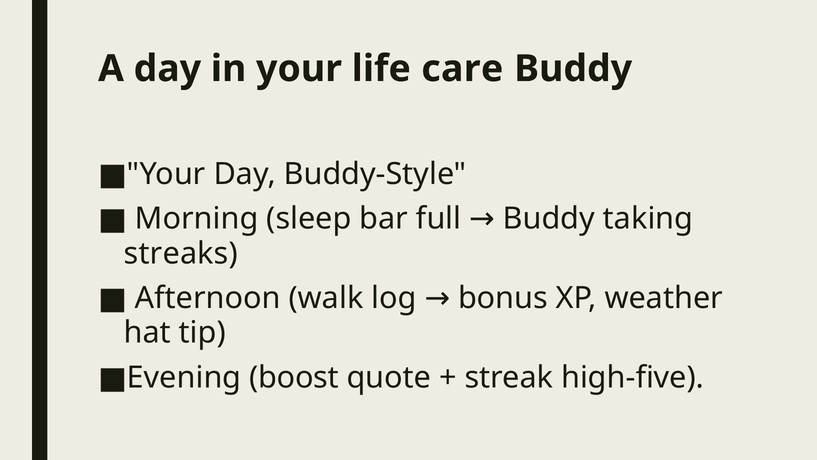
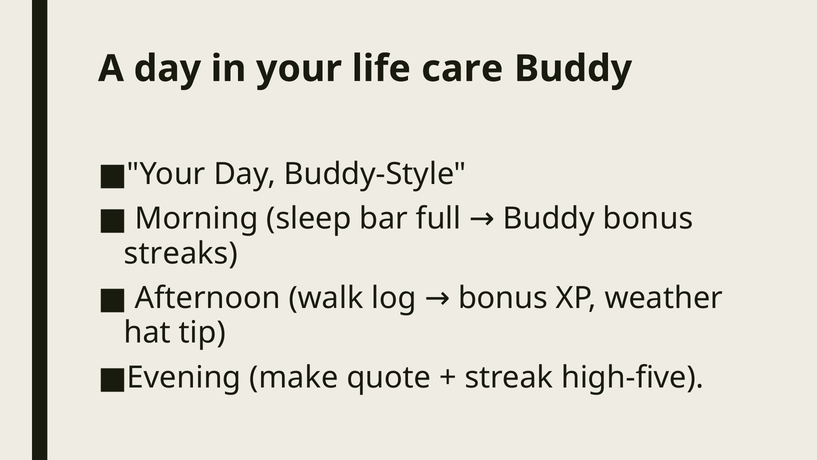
Buddy taking: taking -> bonus (648, 219)
boost: boost -> make (294, 377)
